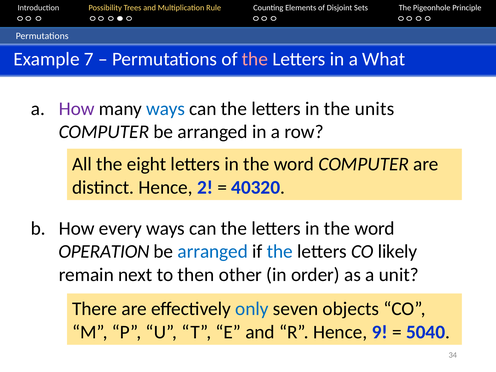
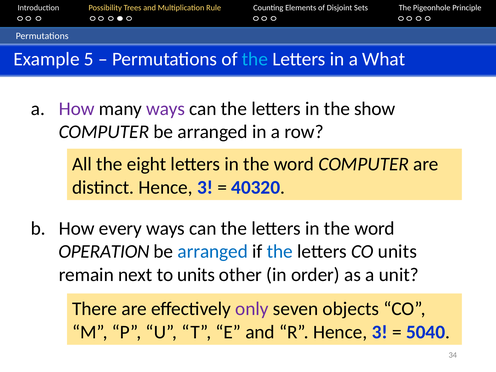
7: 7 -> 5 (89, 59)
the colour: pink -> light blue (255, 59)
ways colour: blue -> purple (166, 109)
units: units -> show (375, 109)
distinct Hence 2: 2 -> 3 (205, 187)
CO likely: likely -> units (397, 252)
to then: then -> units (196, 275)
only colour: blue -> purple (252, 309)
R Hence 9: 9 -> 3 (380, 332)
